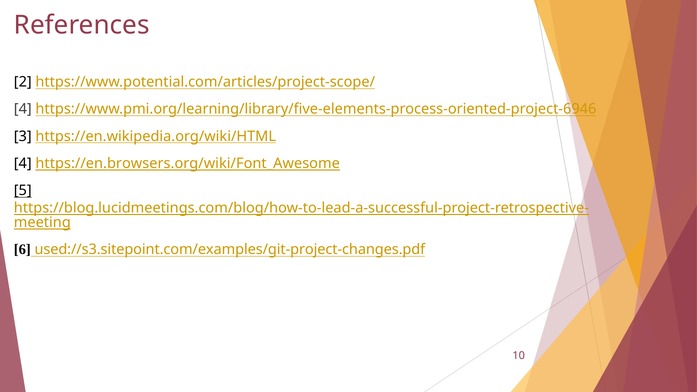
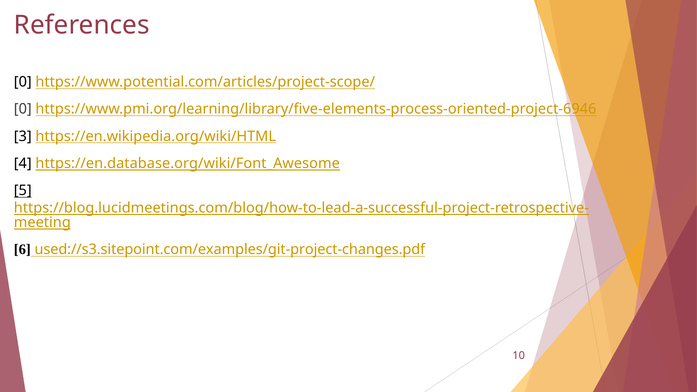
2: 2 -> 0 (23, 82)
4: 4 -> 0 (23, 109)
https://en.browsers.org/wiki/Font_Awesome: https://en.browsers.org/wiki/Font_Awesome -> https://en.database.org/wiki/Font_Awesome (188, 163)
